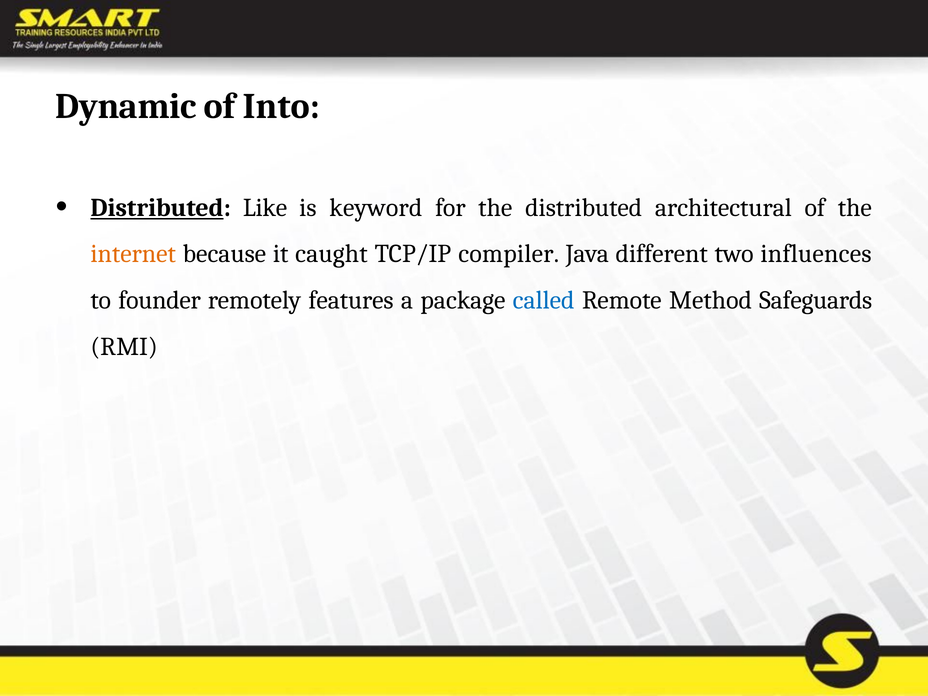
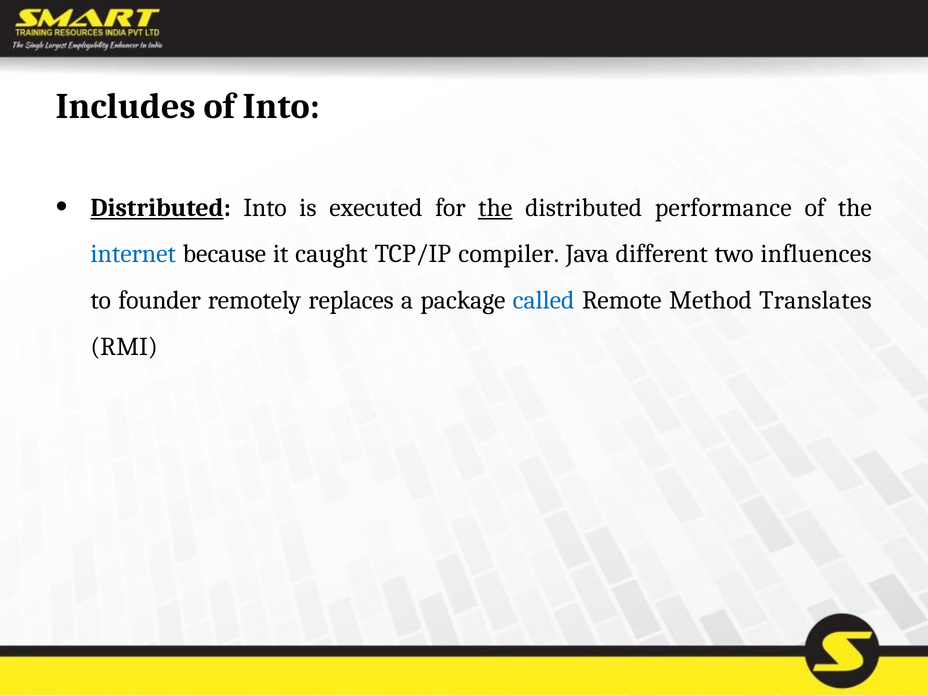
Dynamic: Dynamic -> Includes (126, 106)
Distributed Like: Like -> Into (265, 208)
keyword: keyword -> executed (376, 208)
the underline: none -> present (495, 208)
architectural: architectural -> performance (723, 208)
internet colour: orange -> blue (133, 254)
features: features -> replaces (351, 300)
Safeguards: Safeguards -> Translates (815, 300)
